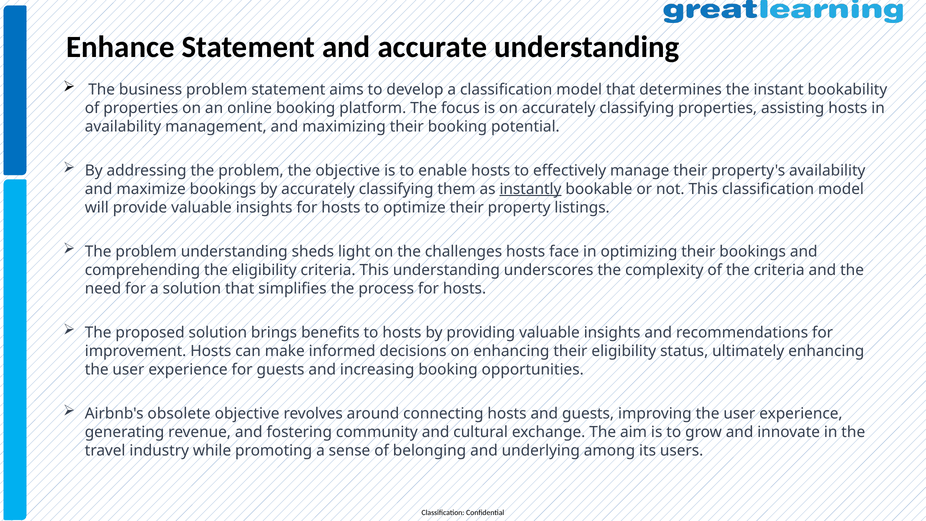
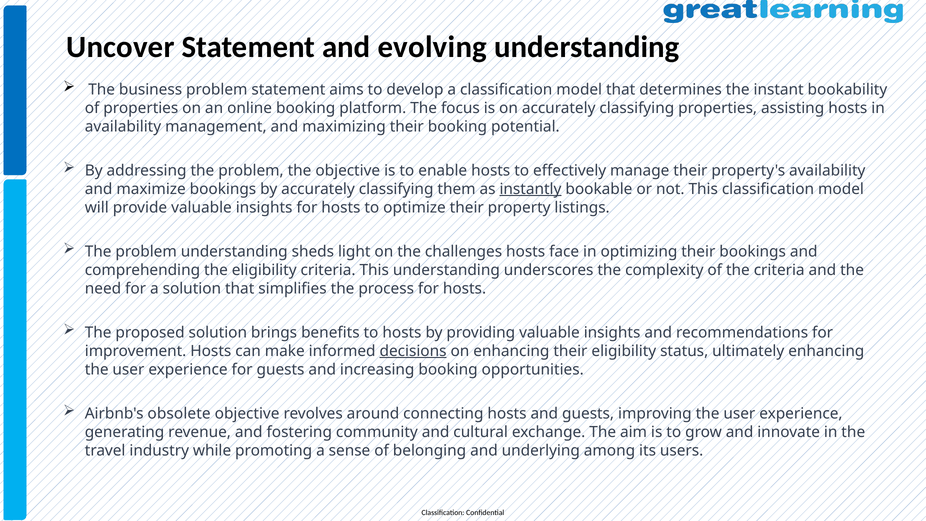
Enhance: Enhance -> Uncover (120, 47)
accurate: accurate -> evolving (432, 47)
decisions underline: none -> present (413, 351)
